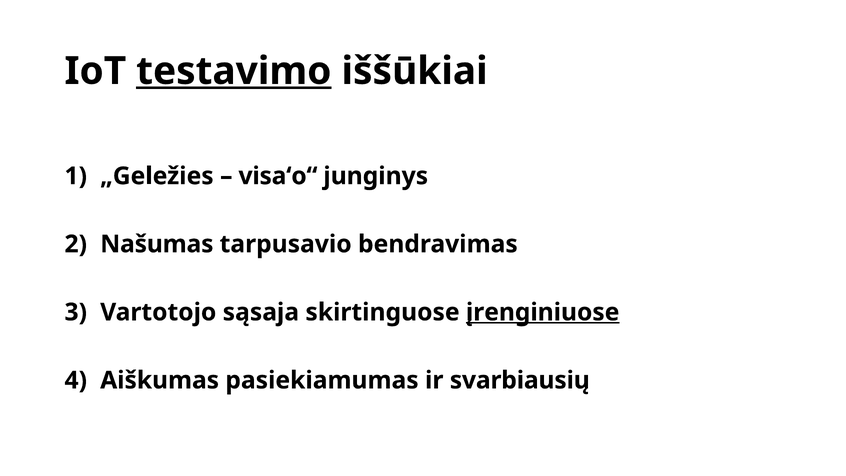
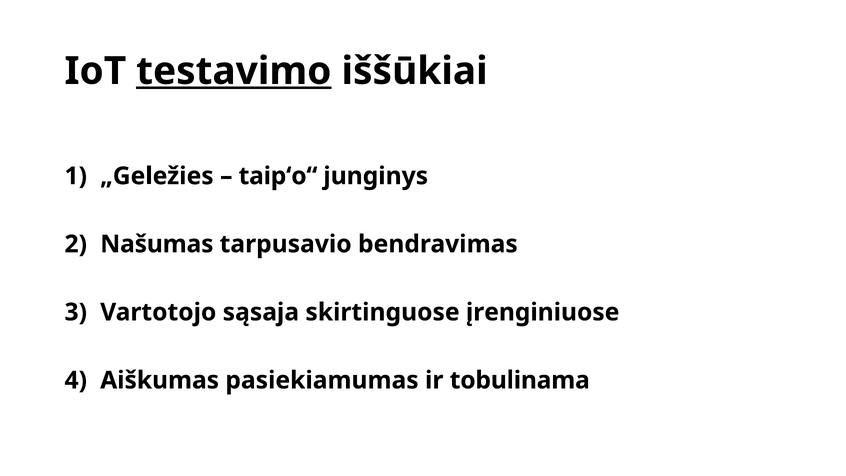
visa‘o“: visa‘o“ -> taip‘o“ (278, 176)
įrenginiuose underline: present -> none (543, 312)
svarbiausių: svarbiausių -> tobulinama (520, 380)
